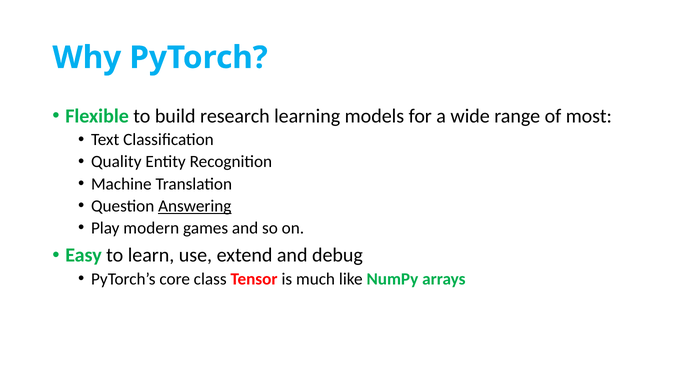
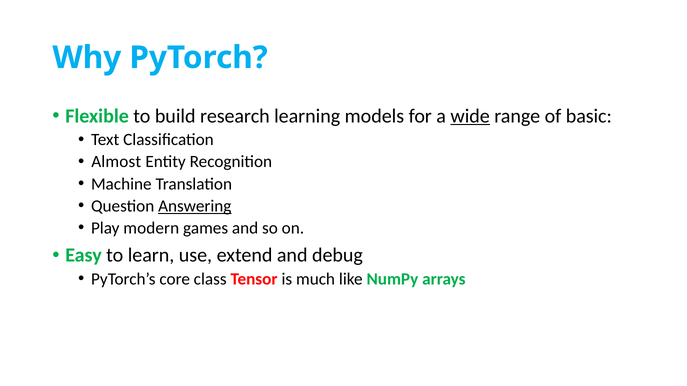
wide underline: none -> present (470, 116)
most: most -> basic (589, 116)
Quality: Quality -> Almost (116, 162)
